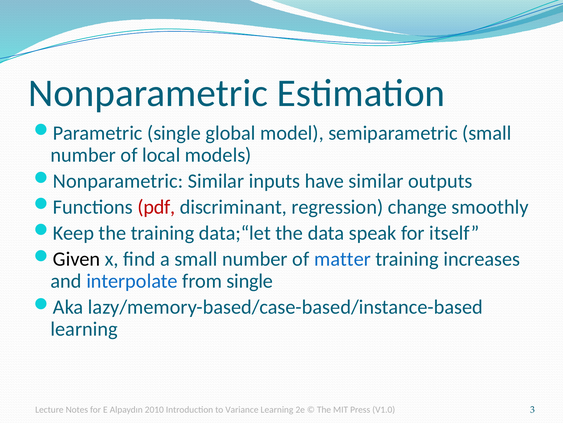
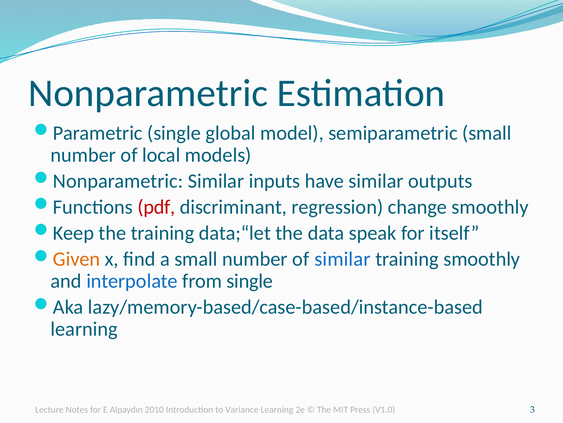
Given colour: black -> orange (77, 259)
of matter: matter -> similar (342, 259)
training increases: increases -> smoothly (482, 259)
